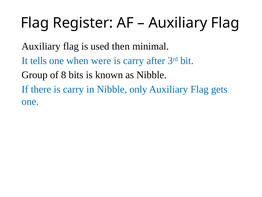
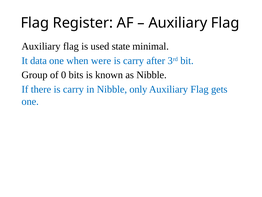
then: then -> state (121, 46)
tells: tells -> data (39, 61)
8: 8 -> 0 (64, 75)
